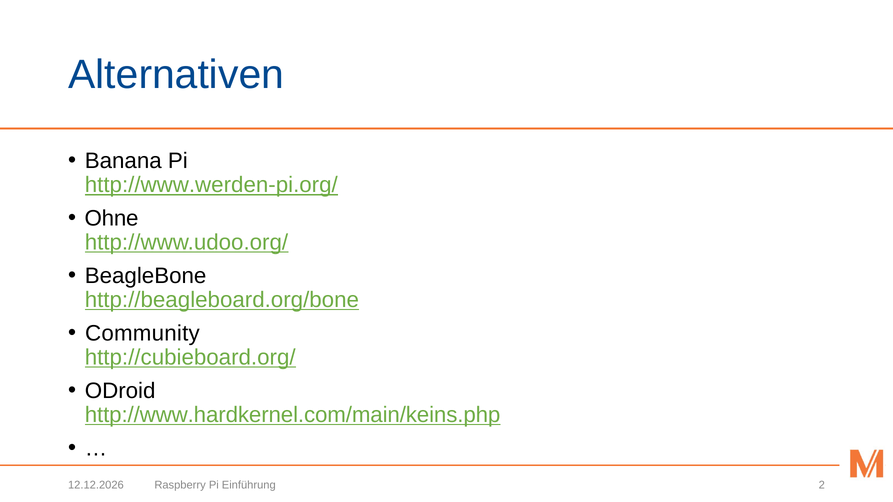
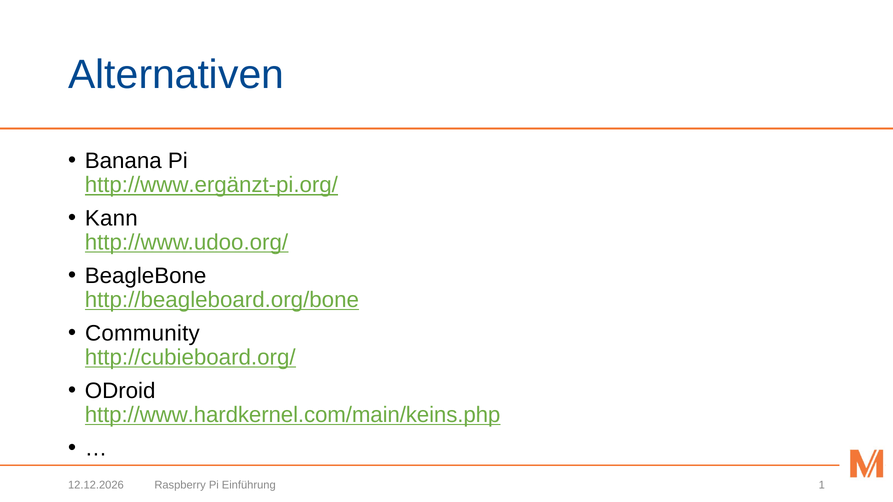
http://www.werden-pi.org/: http://www.werden-pi.org/ -> http://www.ergänzt-pi.org/ (211, 185)
Ohne: Ohne -> Kann (111, 218)
2: 2 -> 1 (822, 485)
